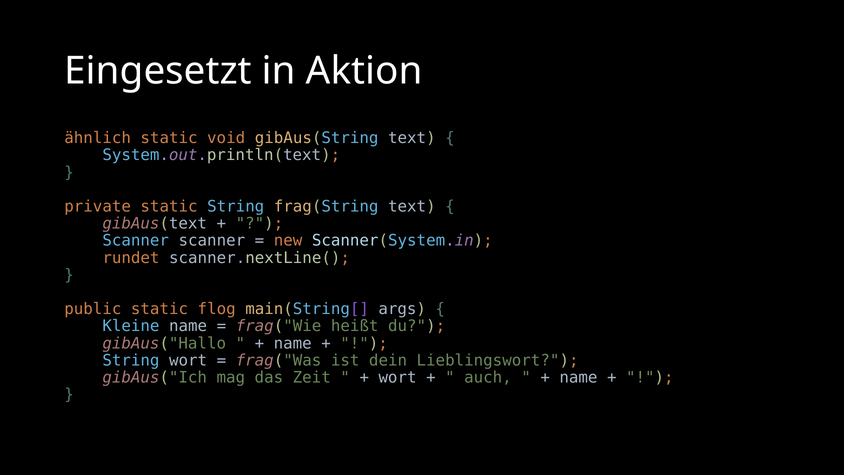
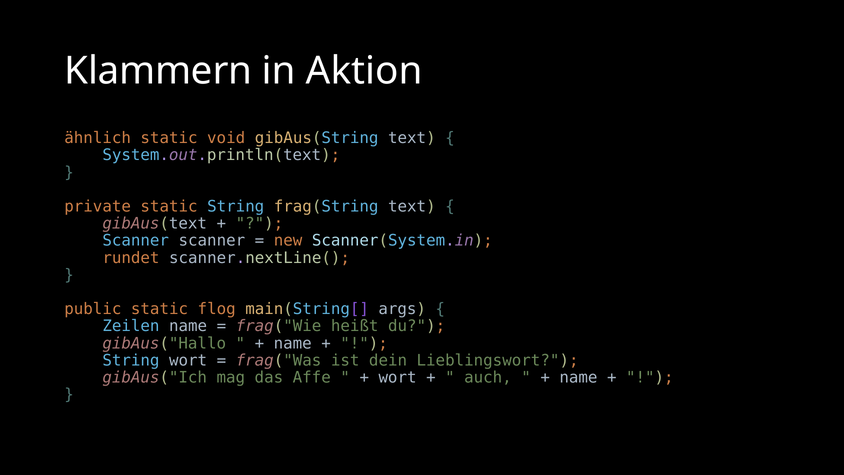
Eingesetzt: Eingesetzt -> Klammern (158, 71)
Kleine: Kleine -> Zeilen (131, 326)
Zeit: Zeit -> Affe (312, 377)
